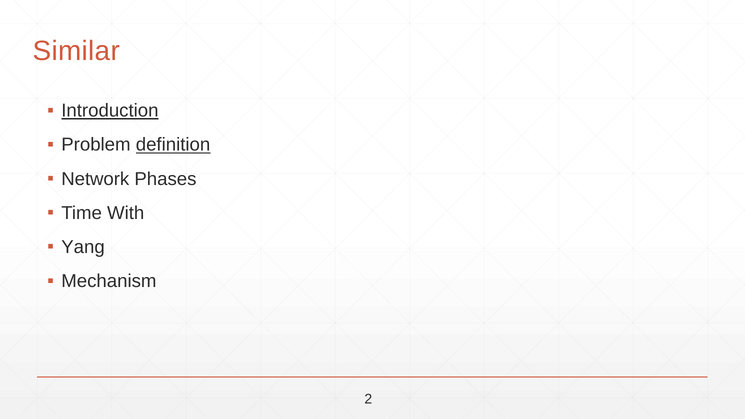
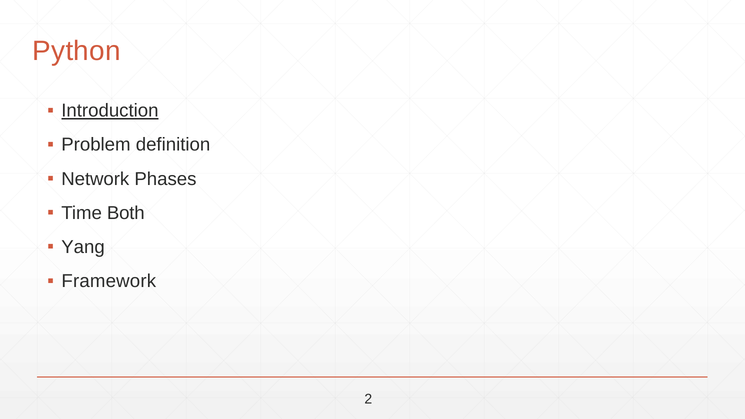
Similar: Similar -> Python (77, 51)
definition underline: present -> none (173, 145)
With: With -> Both (126, 213)
Mechanism: Mechanism -> Framework (109, 281)
